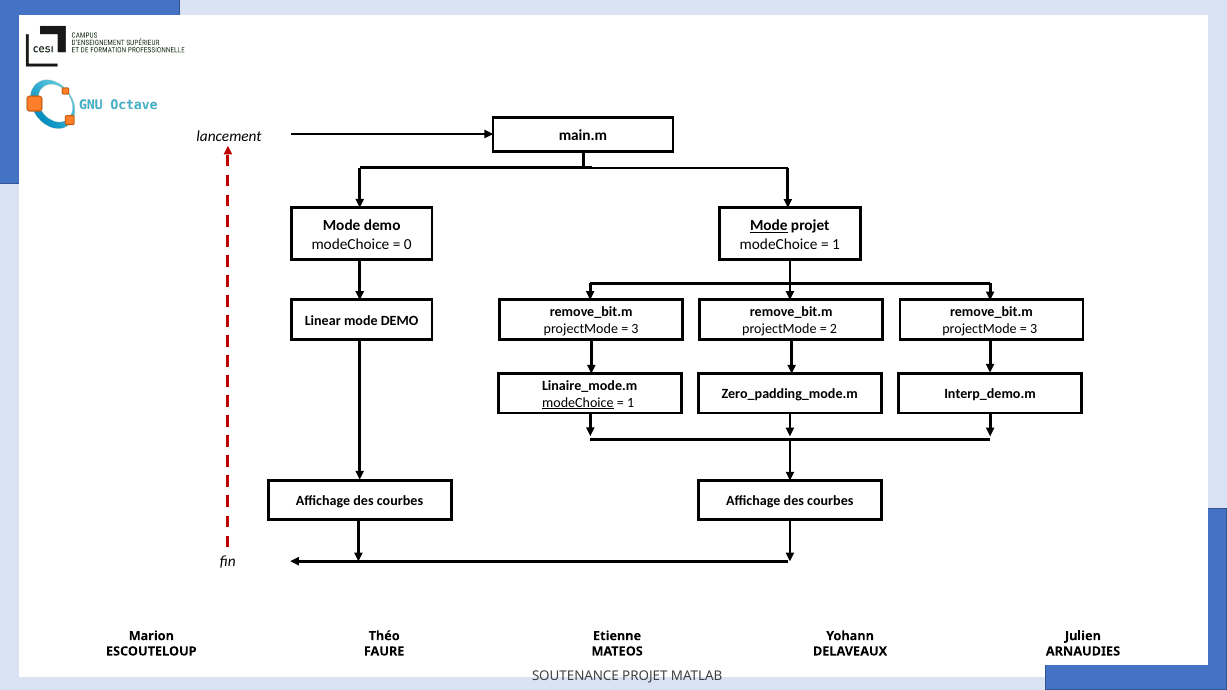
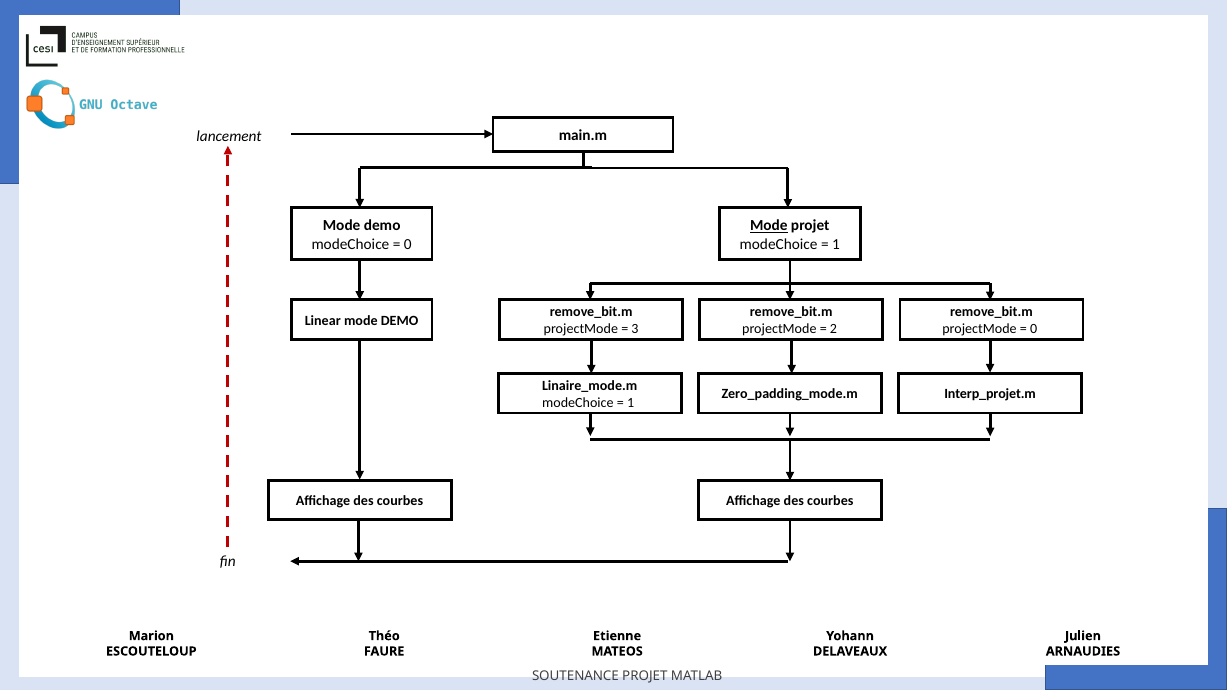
3: 3 -> 0 (1034, 329)
Interp_demo.m: Interp_demo.m -> Interp_projet.m (990, 394)
modeChoice underline: present -> none (578, 403)
